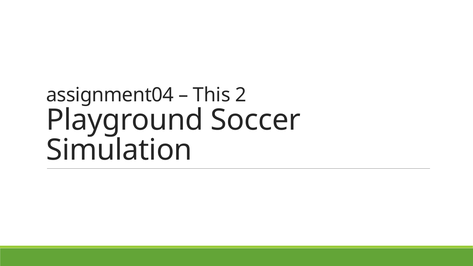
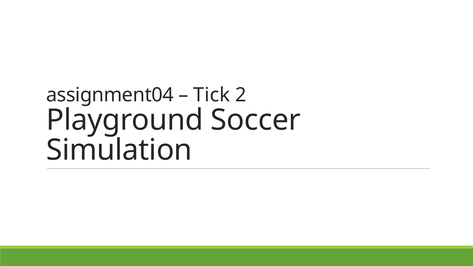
This: This -> Tick (212, 95)
